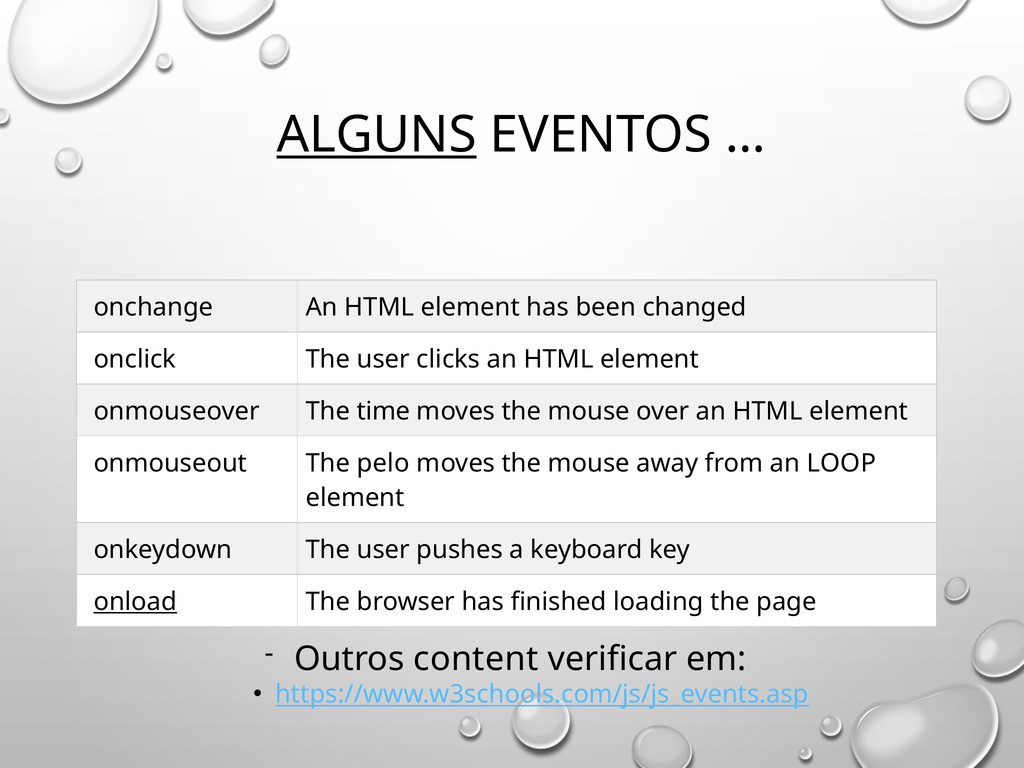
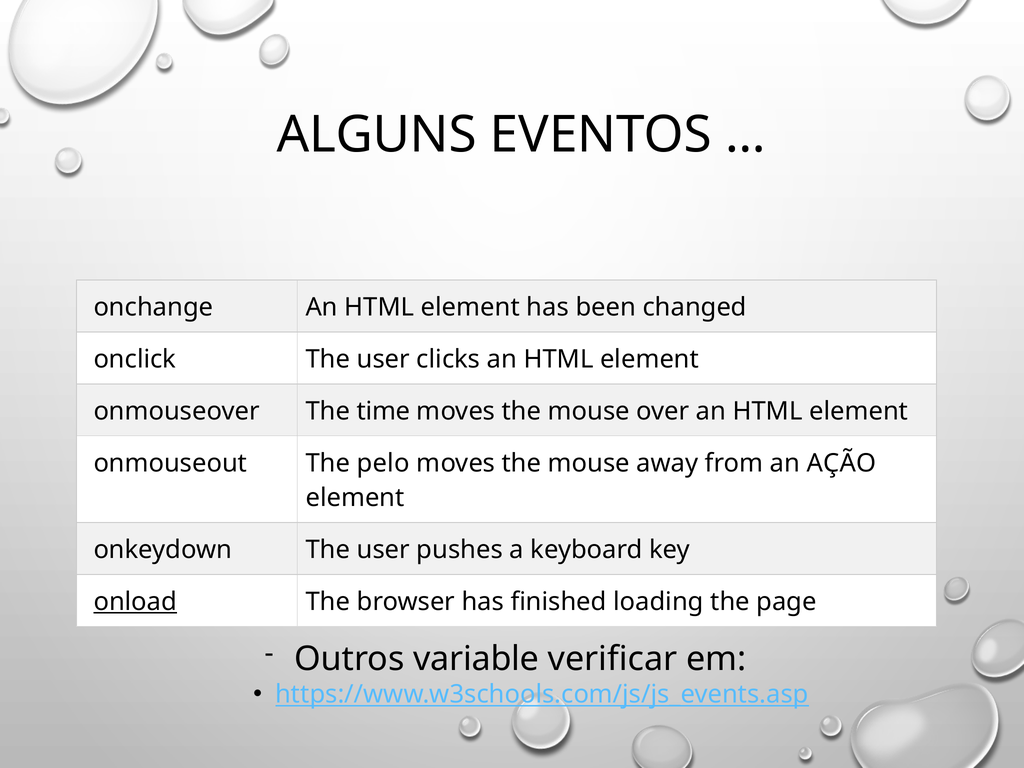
ALGUNS underline: present -> none (377, 135)
LOOP: LOOP -> AÇÃO (841, 463)
content: content -> variable (476, 659)
